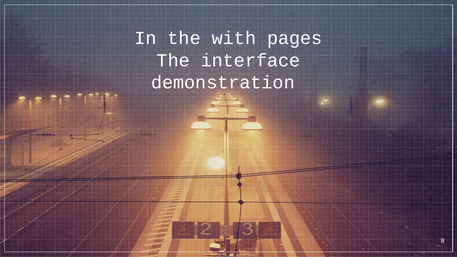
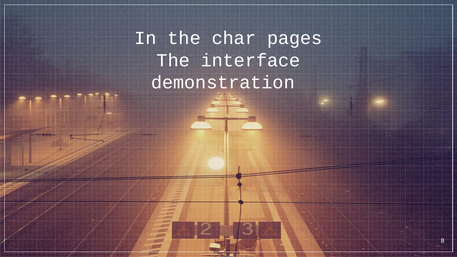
with: with -> char (234, 38)
